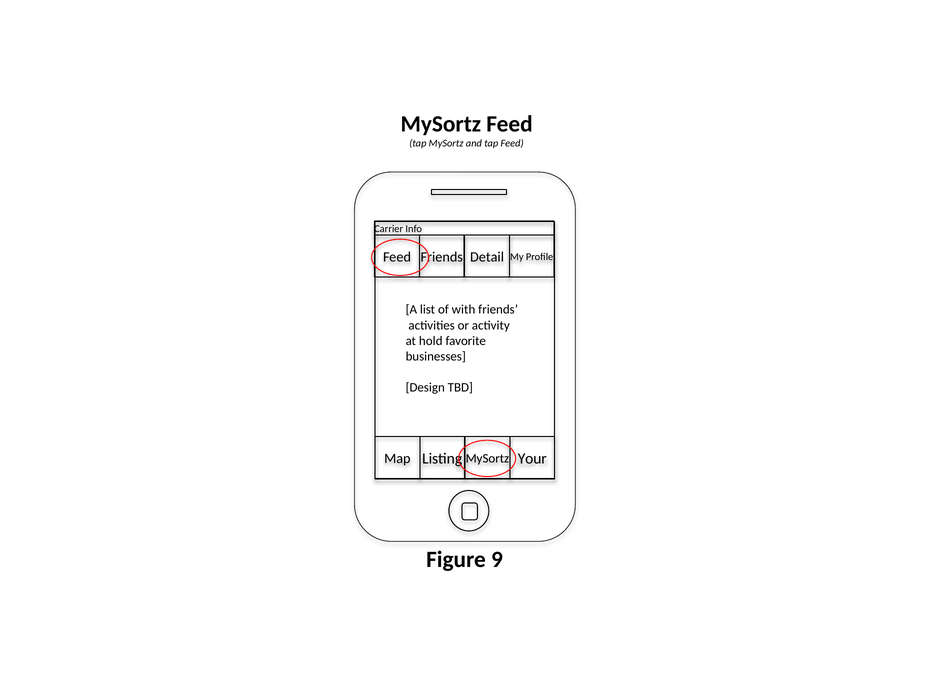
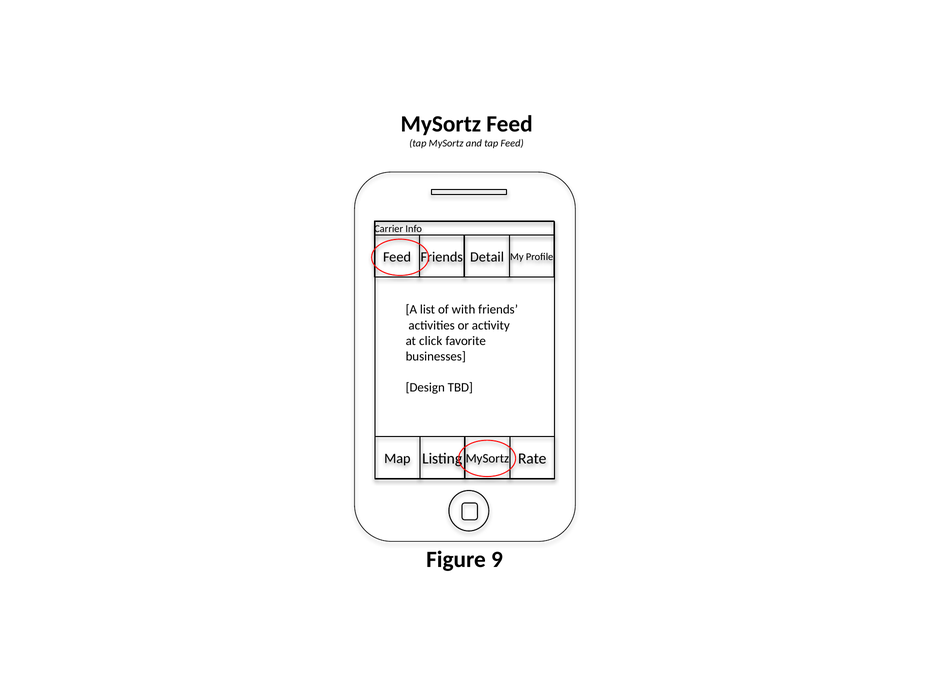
hold: hold -> click (431, 341)
Your: Your -> Rate (532, 459)
